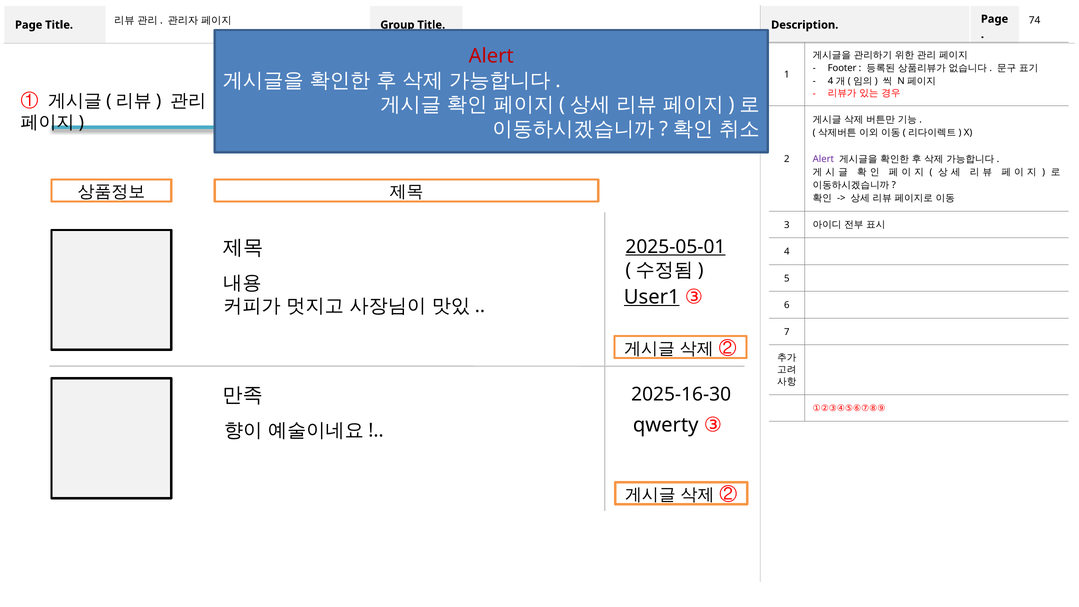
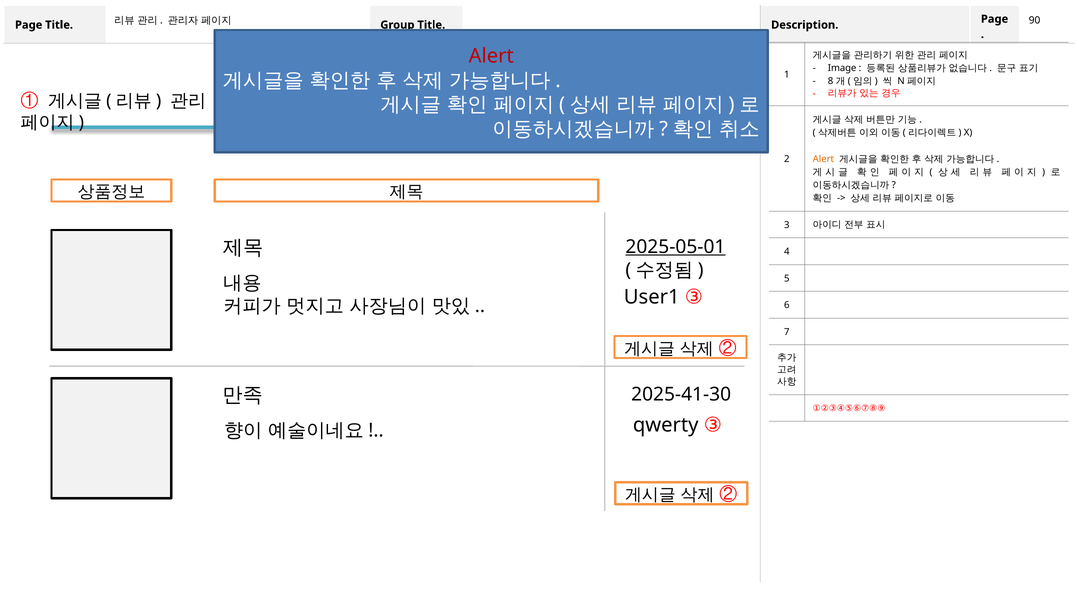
74: 74 -> 90 (1035, 20)
Footer: Footer -> Image (842, 68)
4: 4 -> 8 (831, 81)
Alert colour: purple -> orange (823, 159)
User1 underline: present -> none (652, 297)
2025-16-30: 2025-16-30 -> 2025-41-30 (681, 394)
